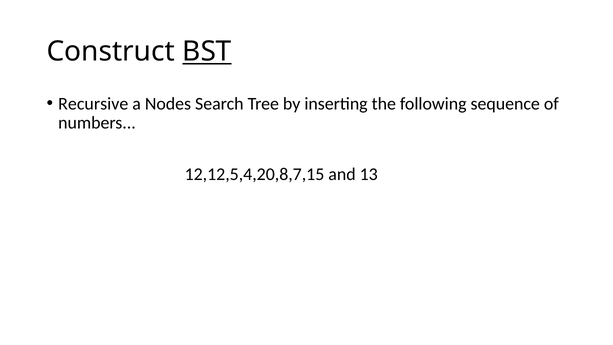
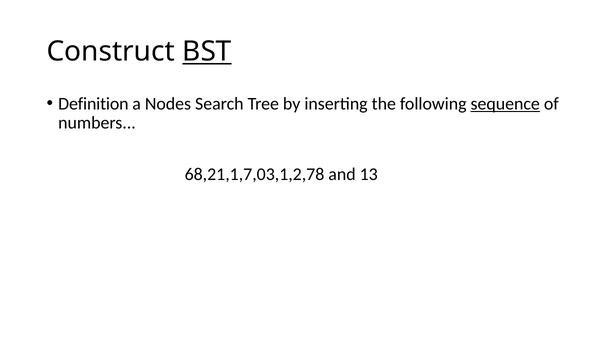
Recursive: Recursive -> Definition (93, 104)
sequence underline: none -> present (505, 104)
12,12,5,4,20,8,7,15: 12,12,5,4,20,8,7,15 -> 68,21,1,7,03,1,2,78 (254, 174)
